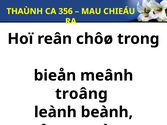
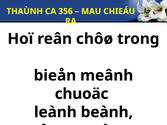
troâng: troâng -> chuoäc (82, 94)
